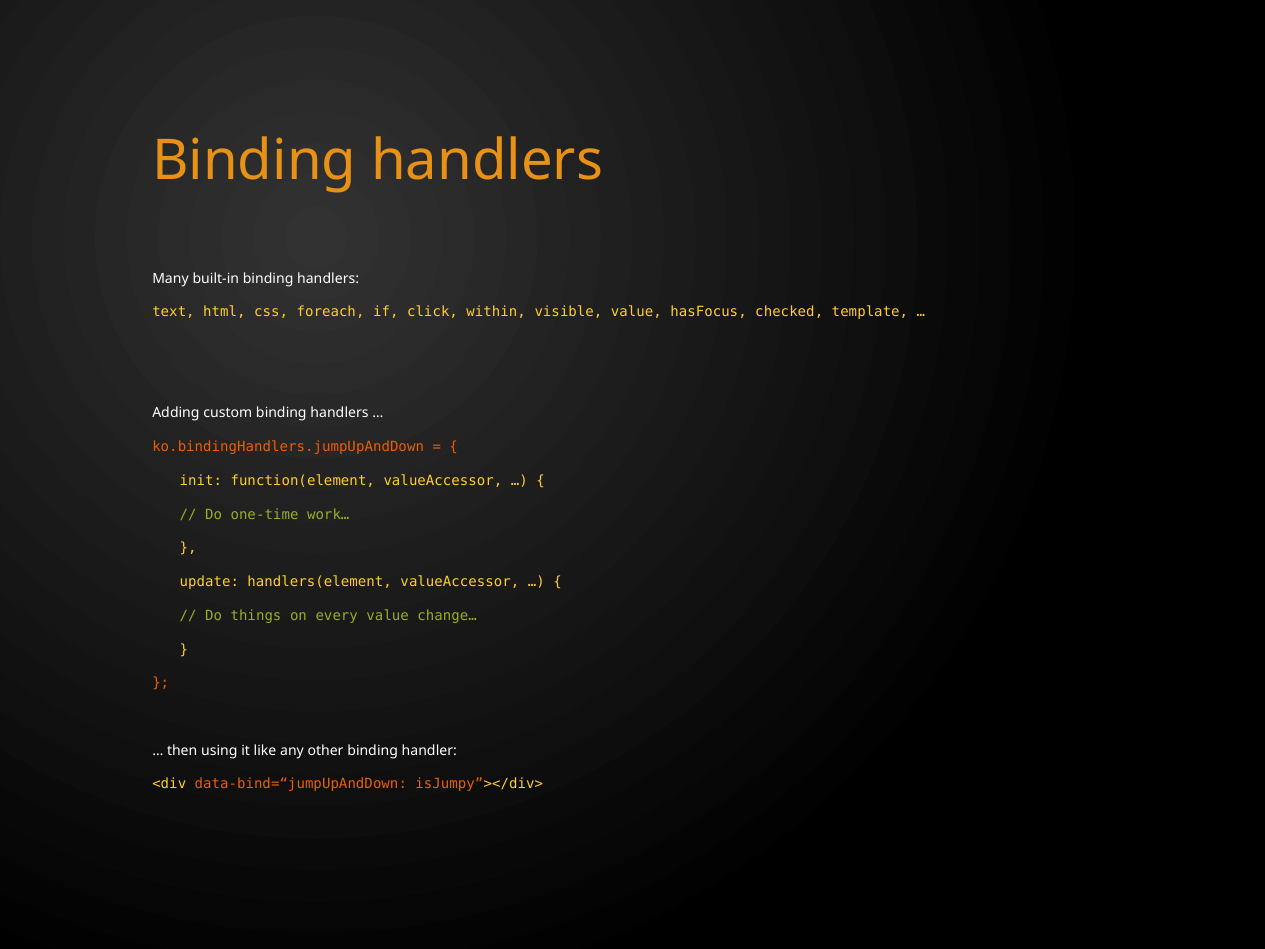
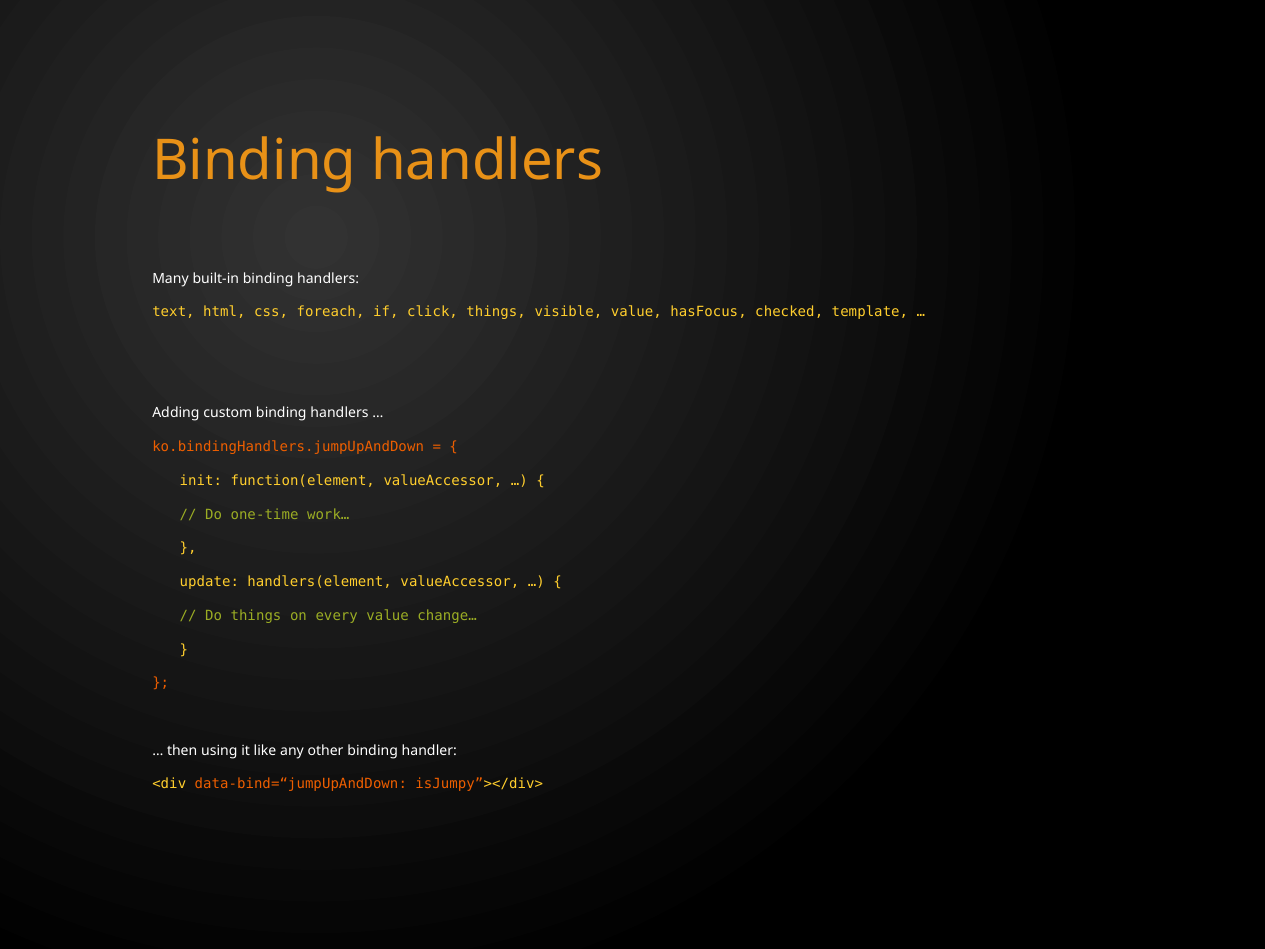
click within: within -> things (496, 312)
